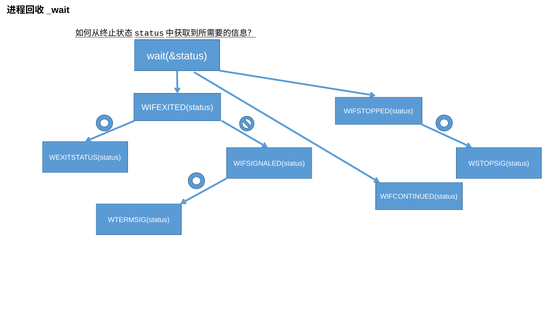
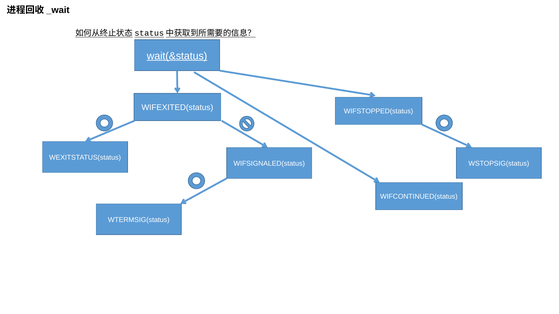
wait(&status underline: none -> present (177, 56)
